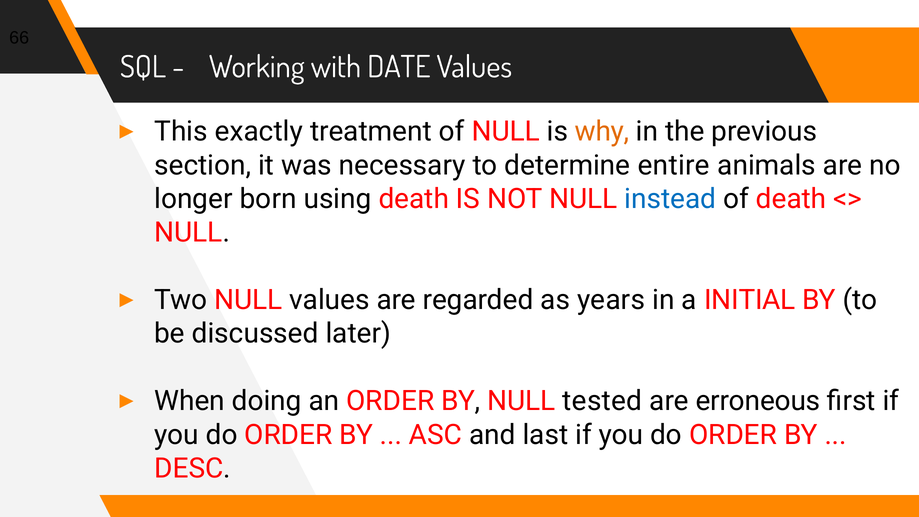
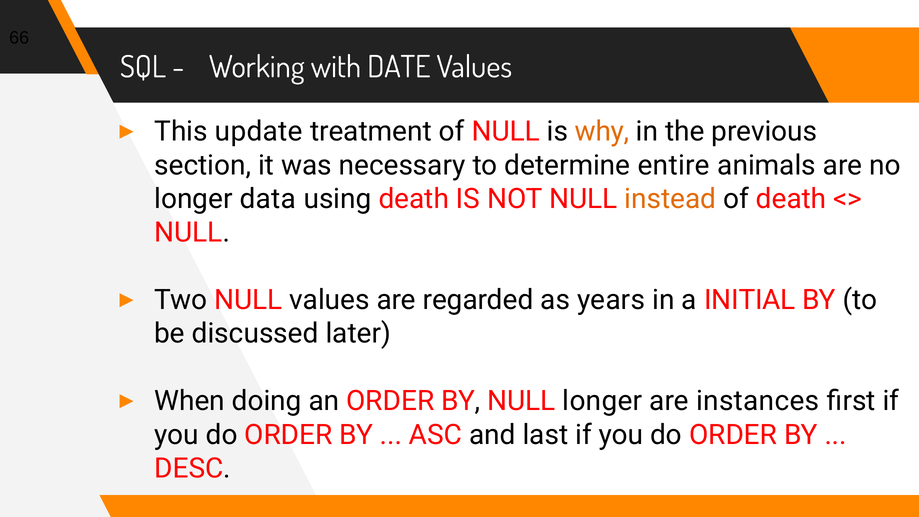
exactly: exactly -> update (259, 132)
born: born -> data (268, 199)
instead colour: blue -> orange (670, 199)
NULL tested: tested -> longer (602, 401)
erroneous: erroneous -> instances (758, 401)
